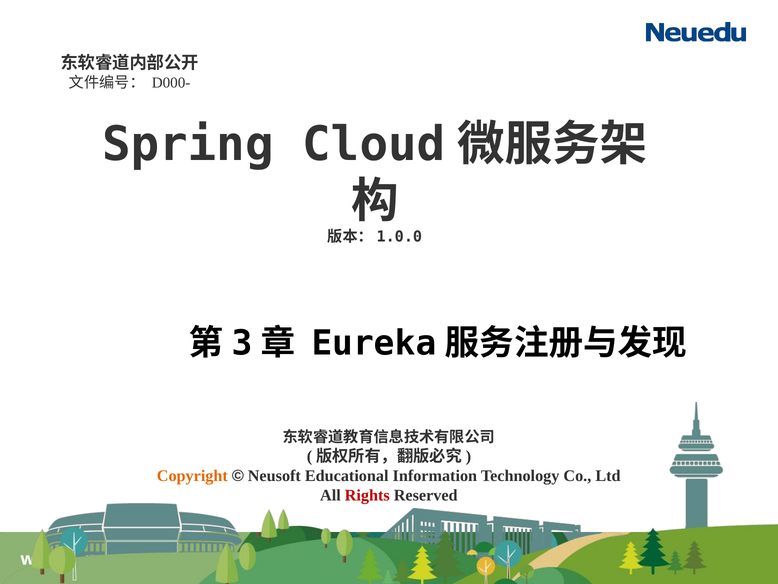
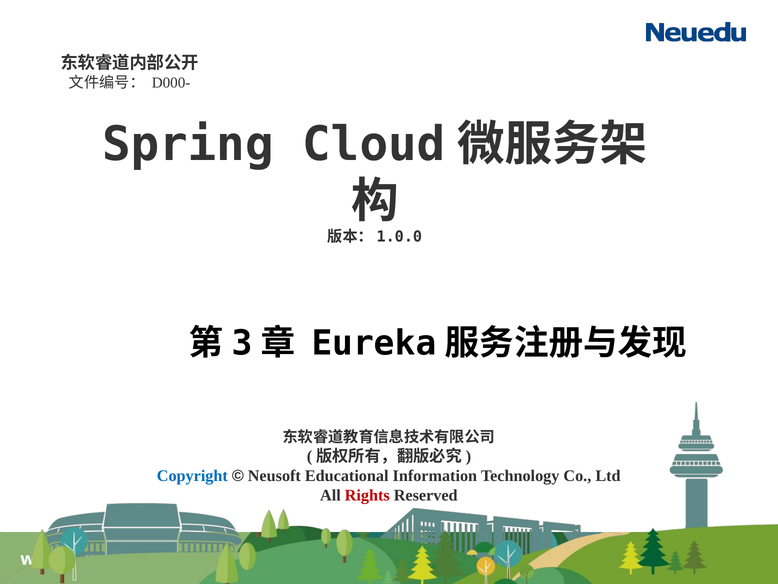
Copyright colour: orange -> blue (192, 475)
